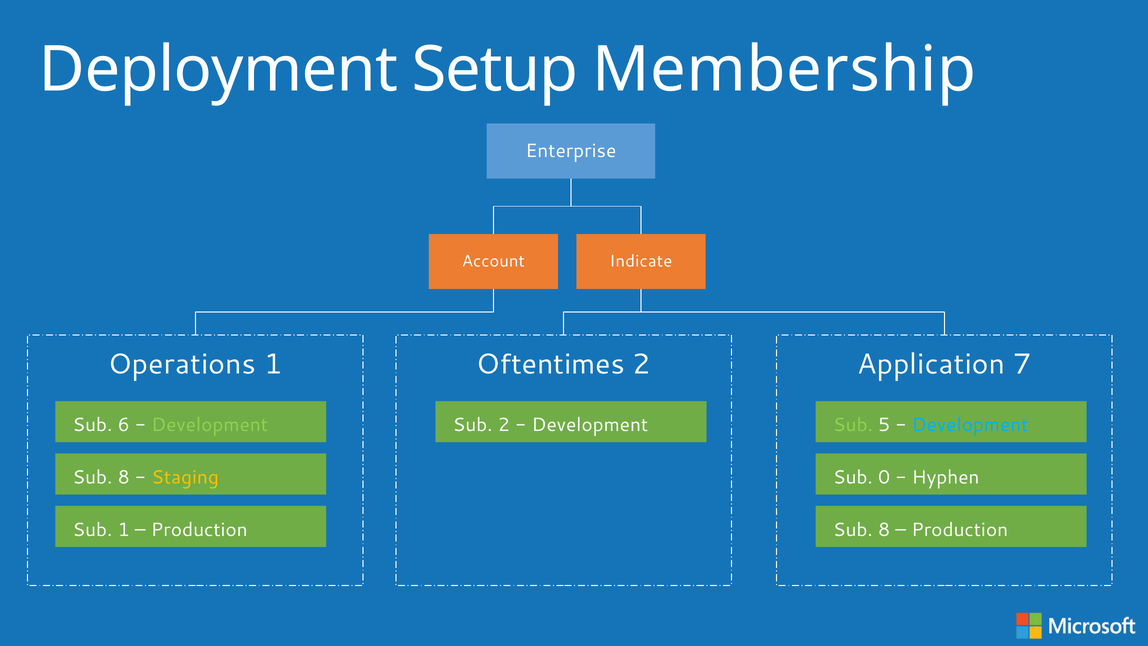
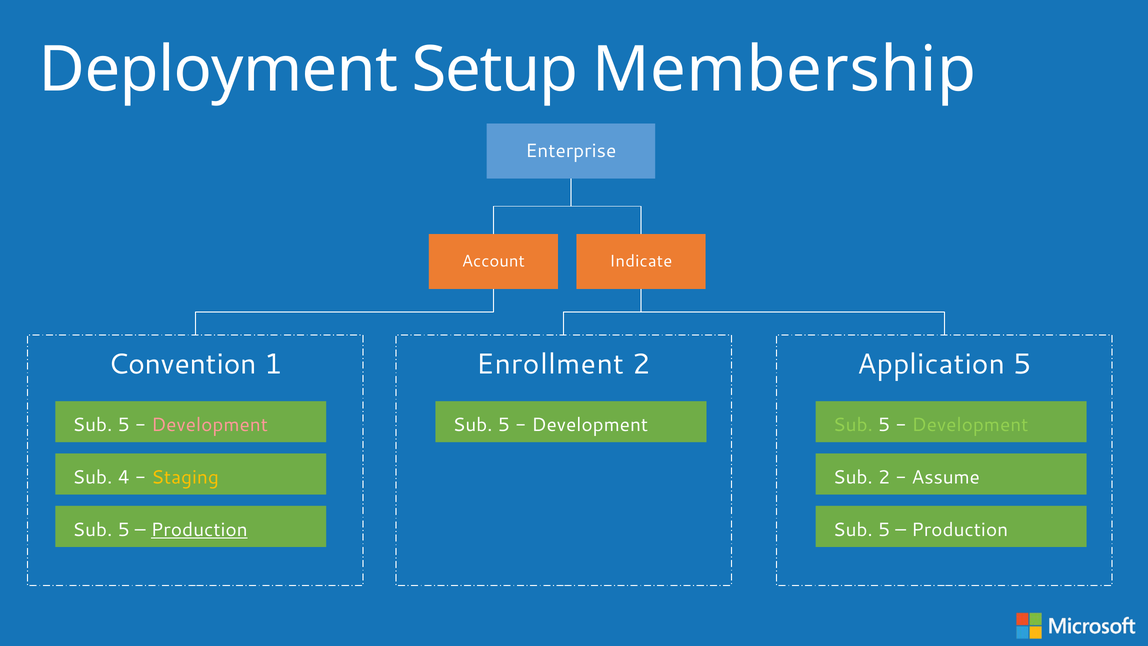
Operations: Operations -> Convention (182, 364)
Oftentimes: Oftentimes -> Enrollment (550, 364)
Application 7: 7 -> 5 (1022, 364)
6: 6 -> 5 (124, 425)
Development colour: light green -> pink (210, 425)
2: 2 -> 5 (504, 425)
Development colour: light blue -> light green (970, 425)
8: 8 -> 4 (124, 477)
Sub 0: 0 -> 2 (884, 477)
Hyphen: Hyphen -> Assume (946, 477)
1: 1 -> 5 (124, 530)
Production underline: none -> present (199, 530)
8: 8 -> 5 (884, 530)
